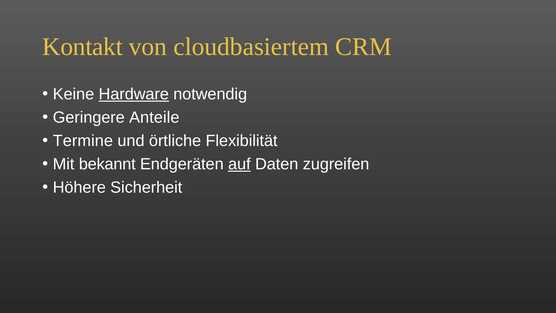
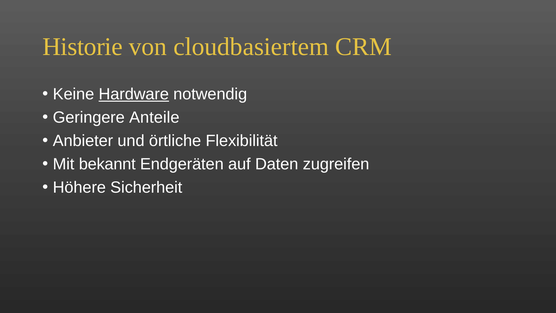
Kontakt: Kontakt -> Historie (83, 47)
Termine: Termine -> Anbieter (83, 141)
auf underline: present -> none (239, 164)
